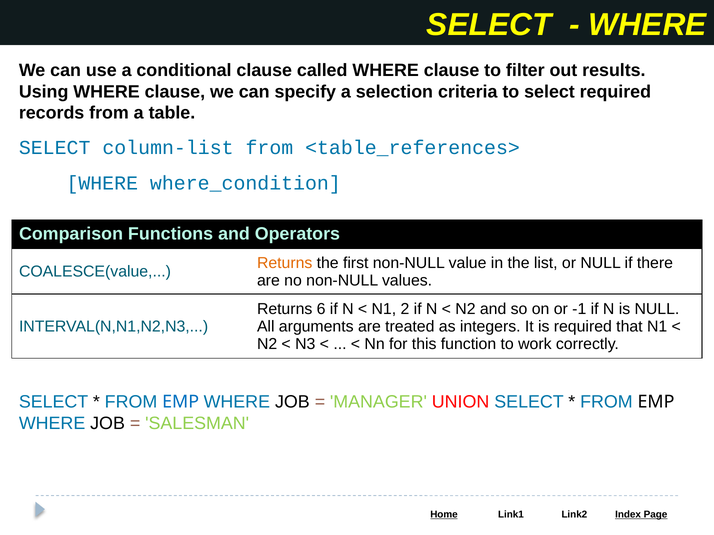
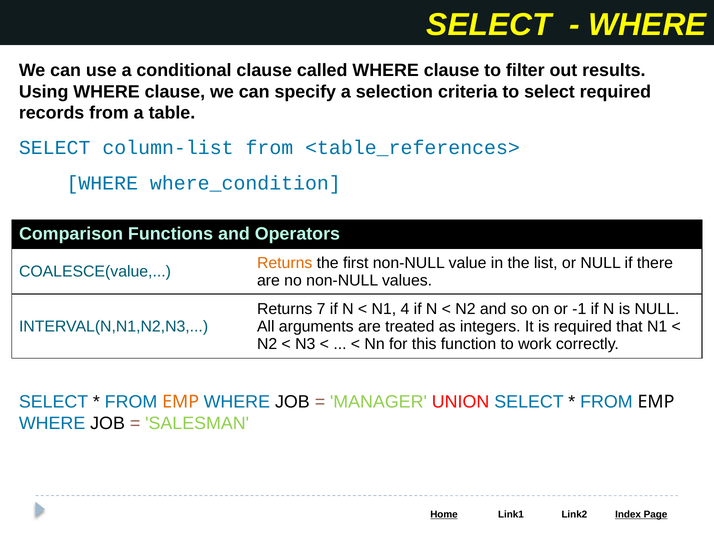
6: 6 -> 7 (321, 309)
2: 2 -> 4 (405, 309)
EMP colour: blue -> orange (181, 402)
